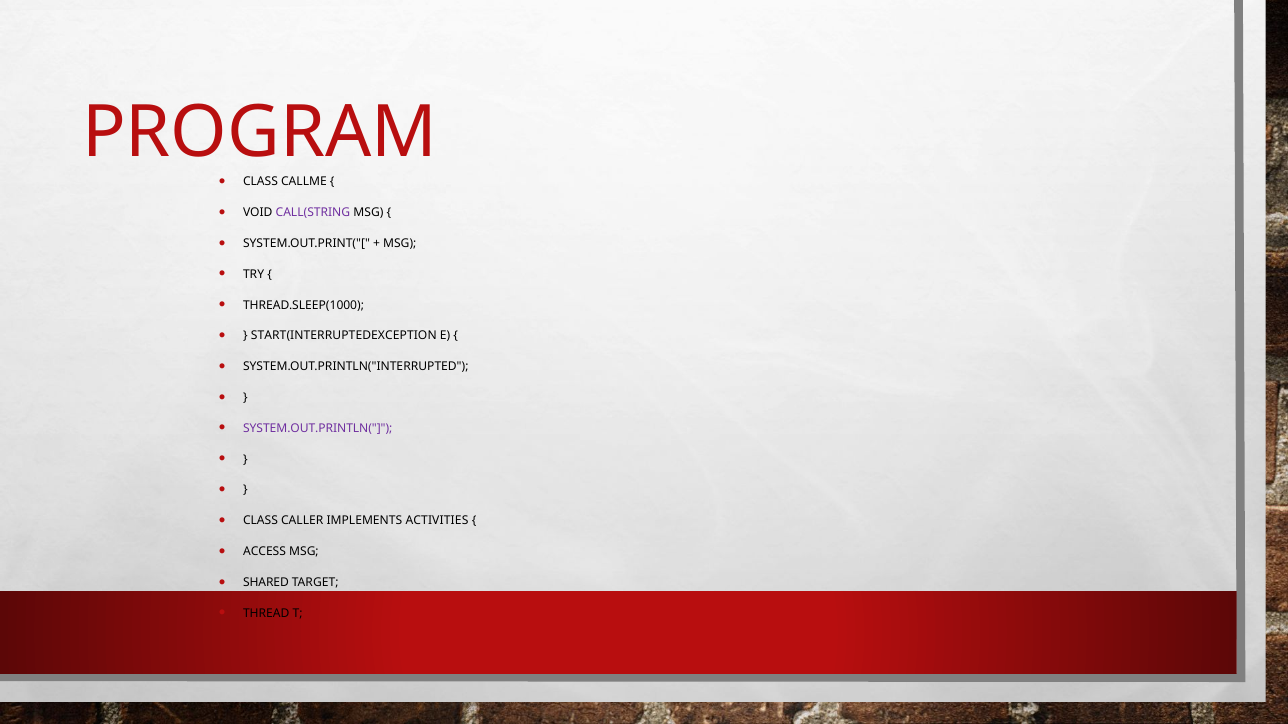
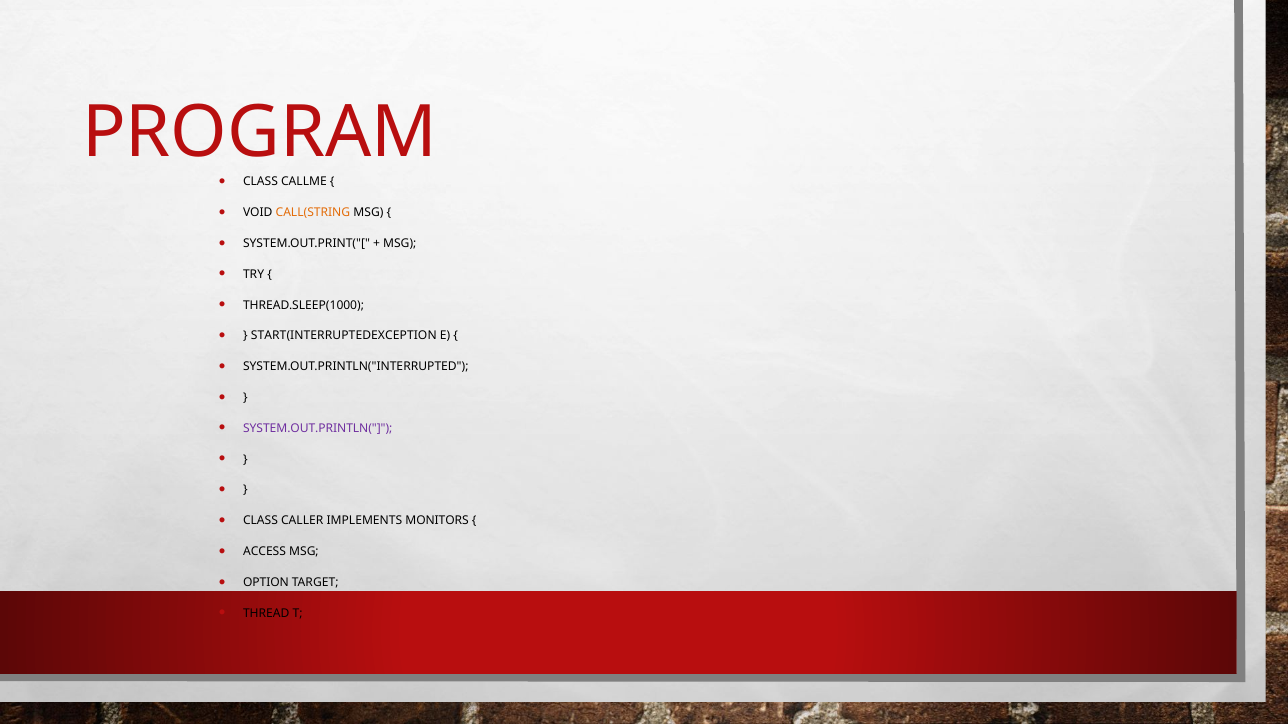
CALL(STRING colour: purple -> orange (313, 213)
ACTIVITIES: ACTIVITIES -> MONITORS (437, 521)
SHARED: SHARED -> OPTION (266, 583)
